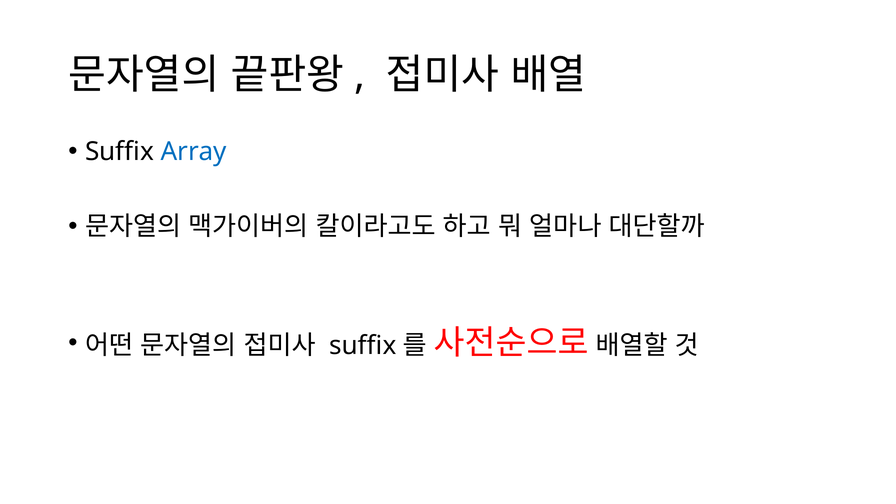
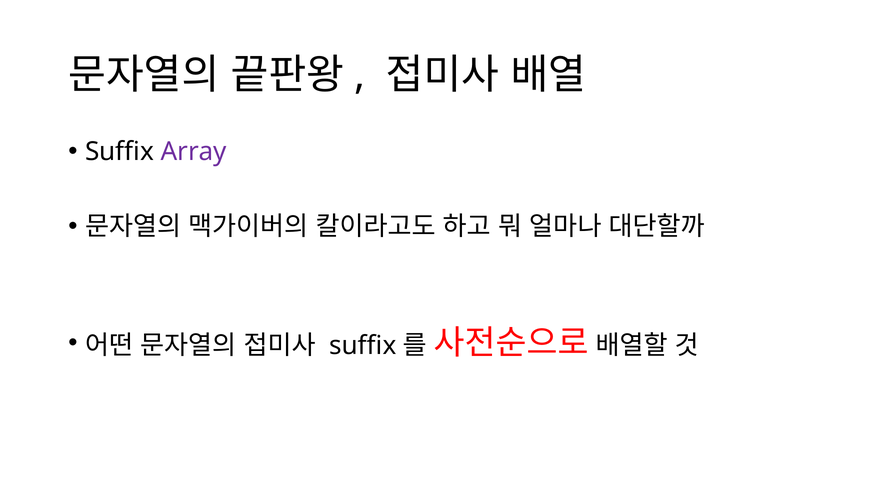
Array colour: blue -> purple (194, 151)
